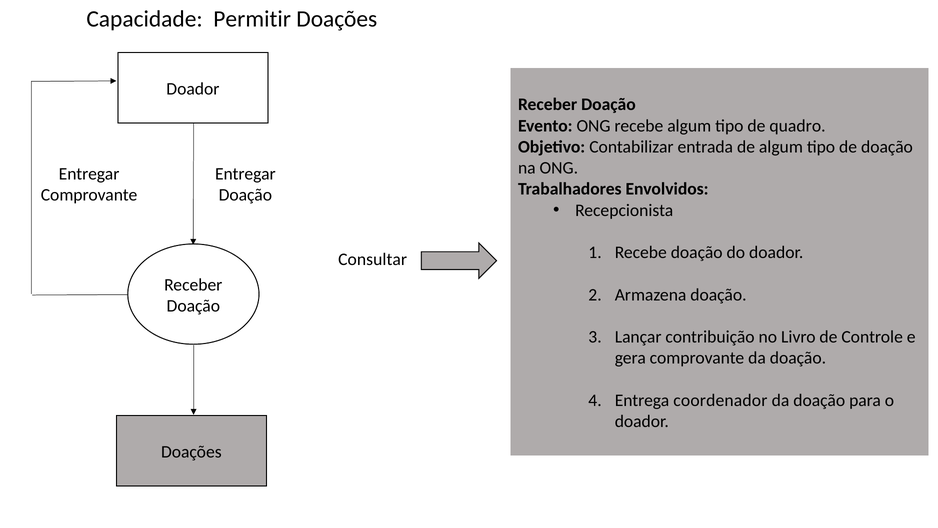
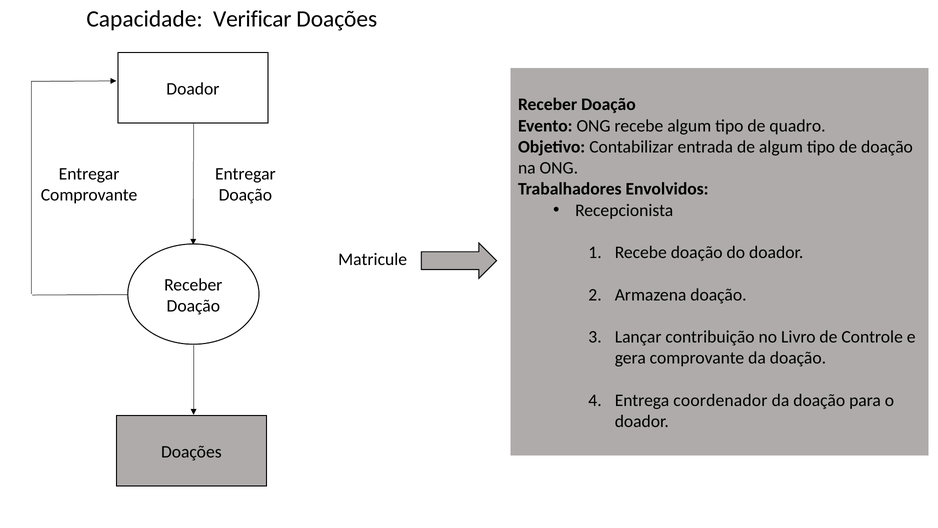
Permitir: Permitir -> Verificar (252, 19)
Consultar: Consultar -> Matricule (373, 259)
